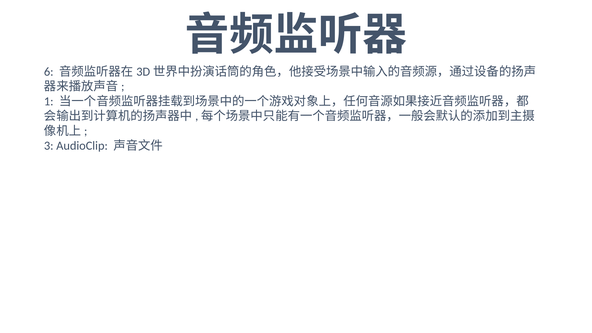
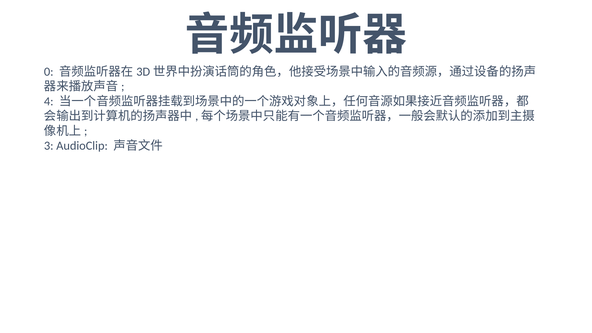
6: 6 -> 0 (49, 72)
1: 1 -> 4 (49, 101)
